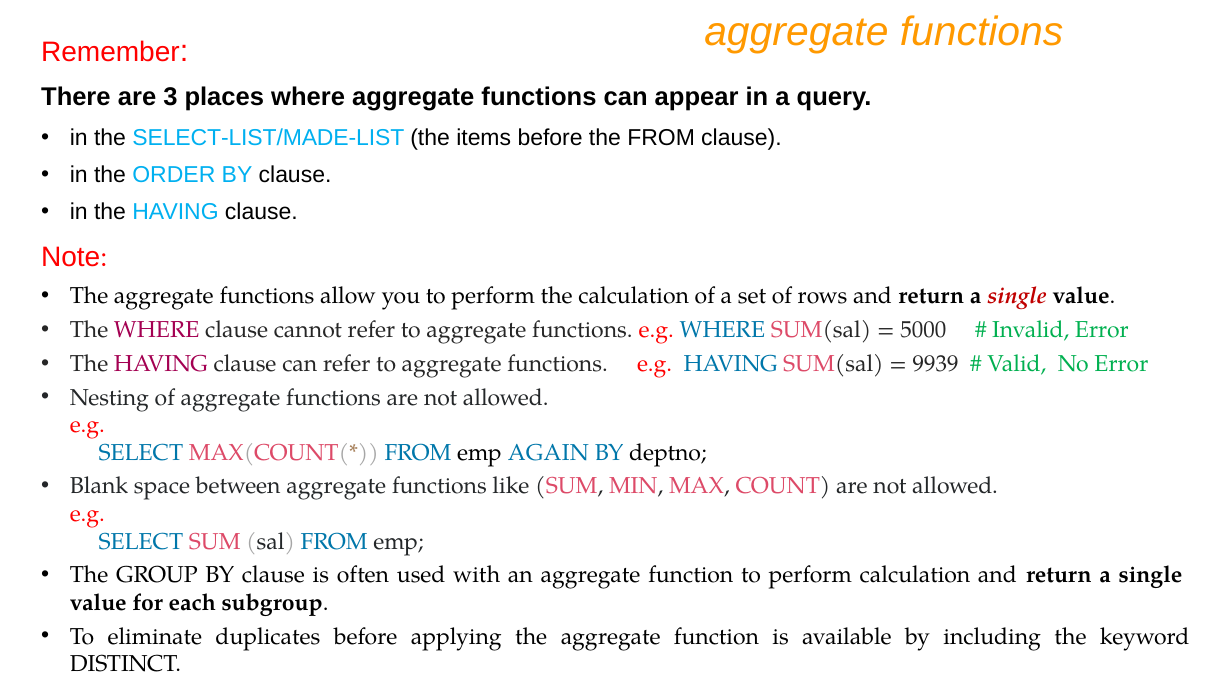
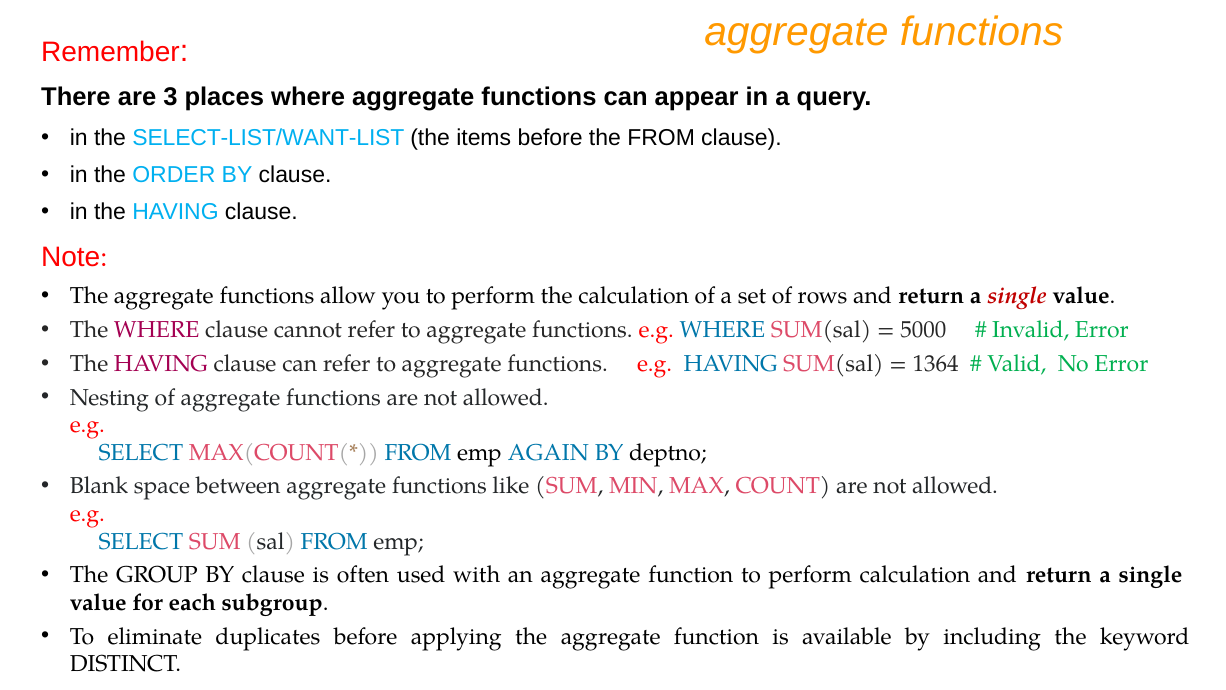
SELECT-LIST/MADE-LIST: SELECT-LIST/MADE-LIST -> SELECT-LIST/WANT-LIST (268, 138)
9939: 9939 -> 1364 (936, 364)
